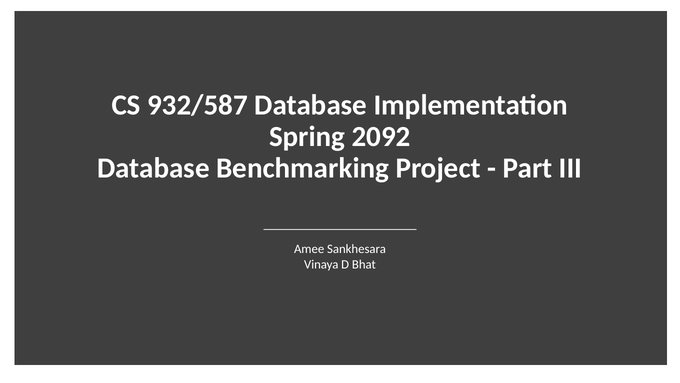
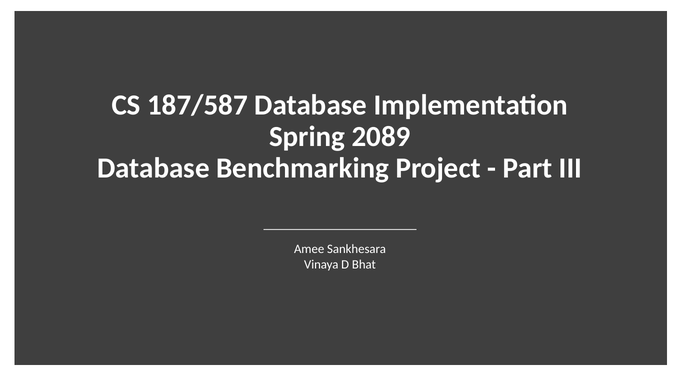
932/587: 932/587 -> 187/587 (197, 105)
2092: 2092 -> 2089 (381, 136)
